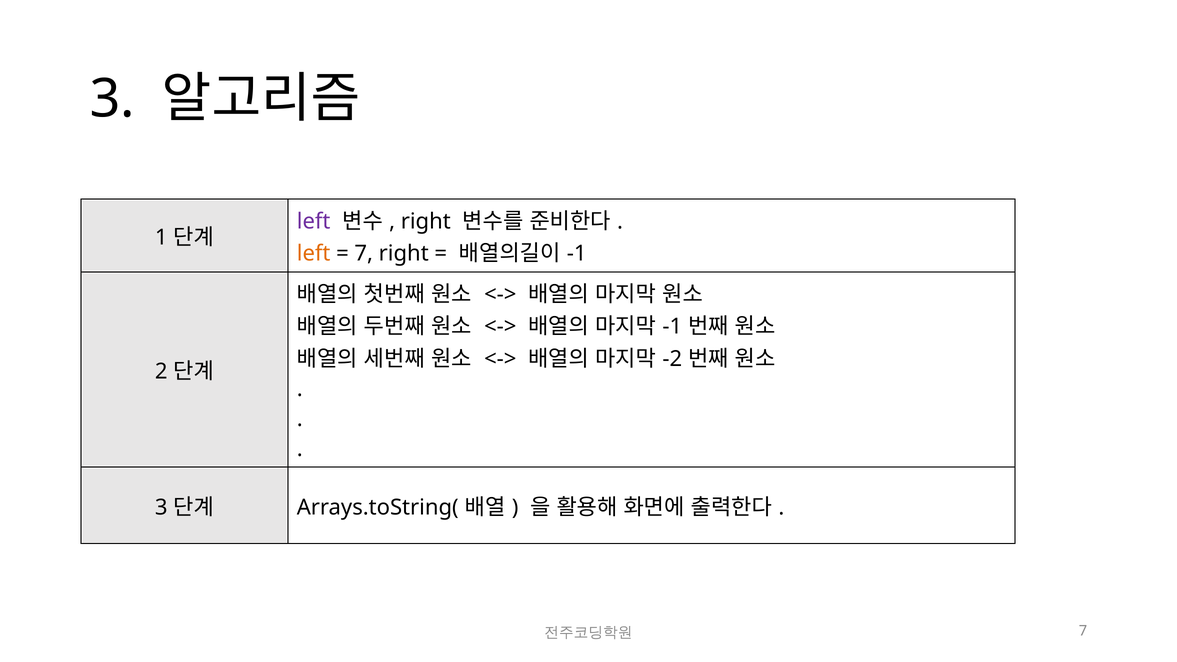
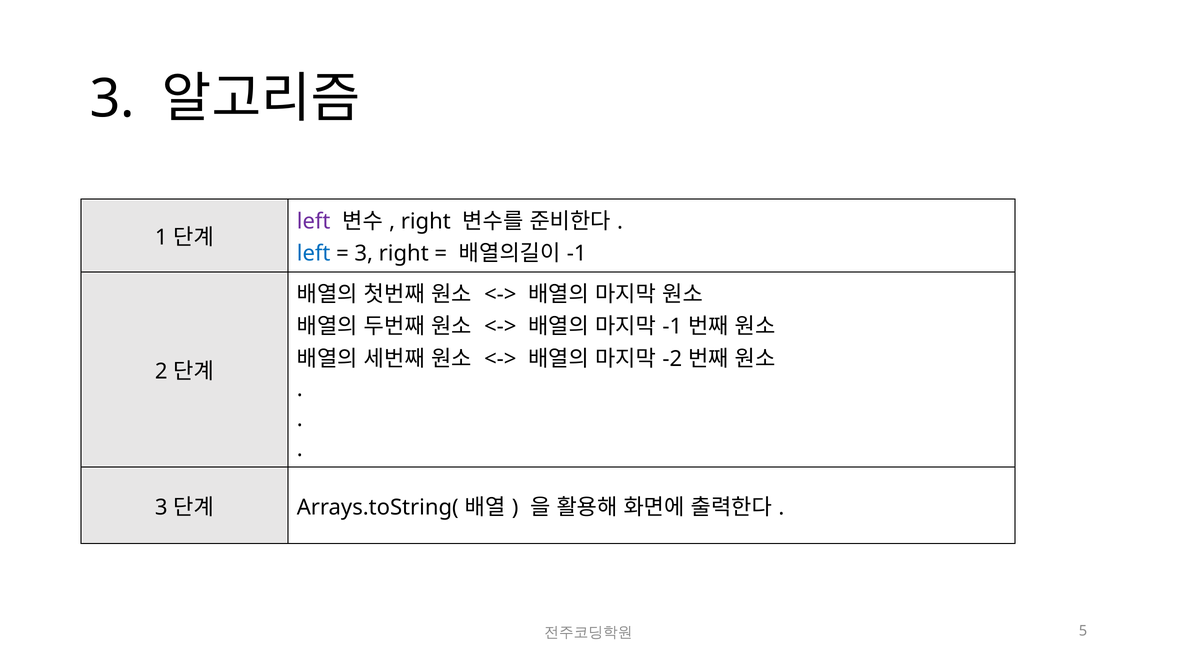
left colour: orange -> blue (314, 254)
7: 7 -> 3 (364, 254)
7: 7 -> 5 (1083, 631)
